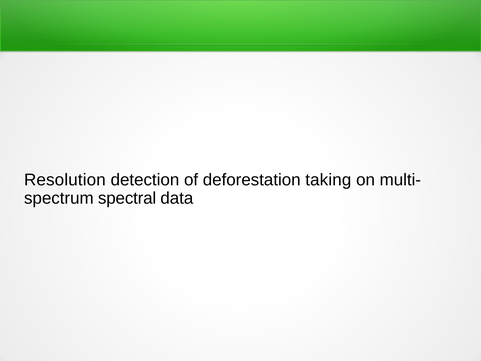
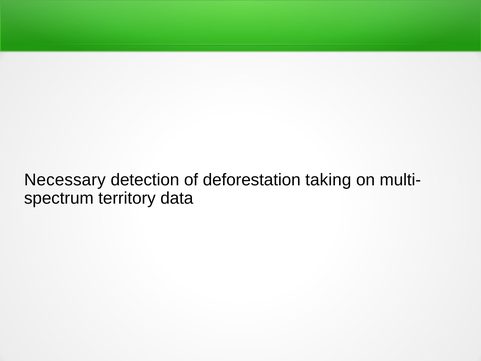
Resolution: Resolution -> Necessary (65, 180)
spectral: spectral -> territory (127, 198)
